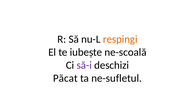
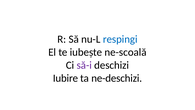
respingi colour: orange -> blue (120, 39)
Păcat: Păcat -> Iubire (65, 78)
ne-sufletul: ne-sufletul -> ne-deschizi (117, 78)
